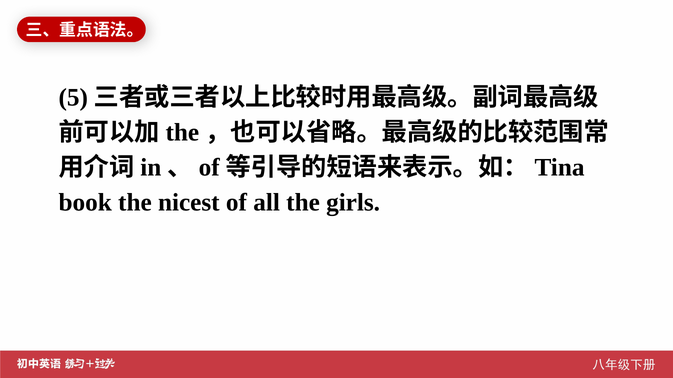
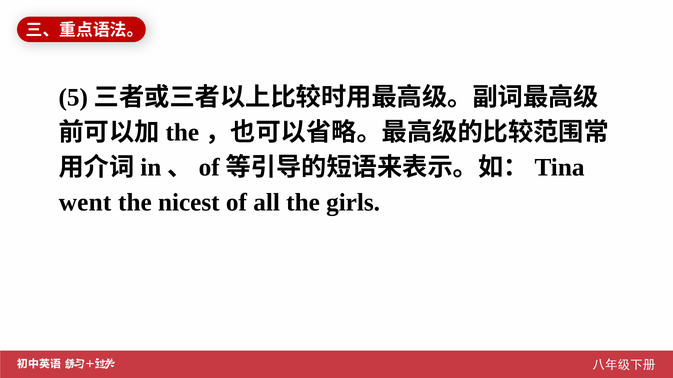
book: book -> went (85, 203)
